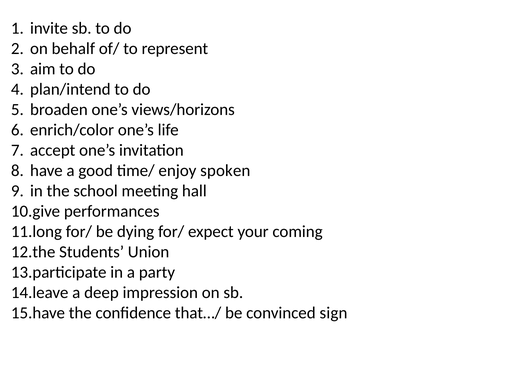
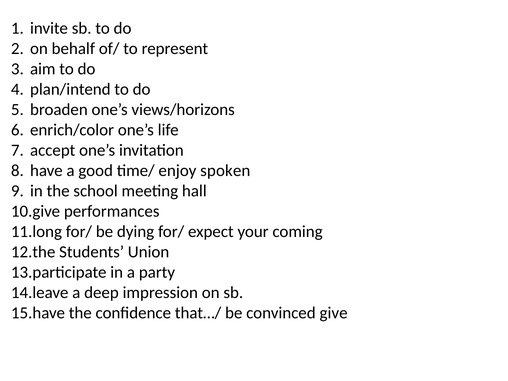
sign: sign -> give (334, 313)
